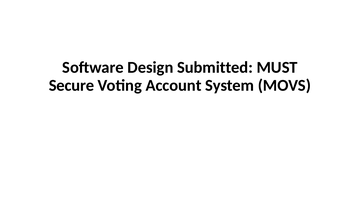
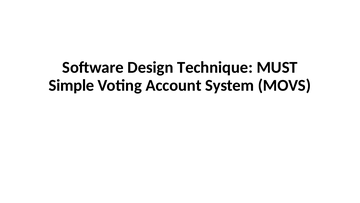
Submitted: Submitted -> Technique (215, 67)
Secure: Secure -> Simple (71, 85)
